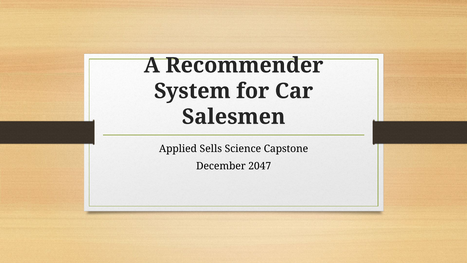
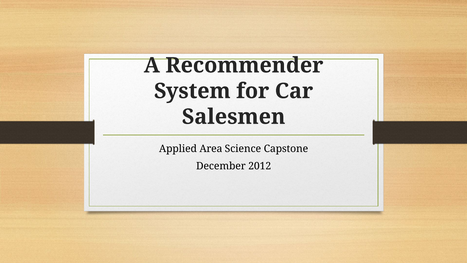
Sells: Sells -> Area (211, 149)
2047: 2047 -> 2012 (260, 166)
